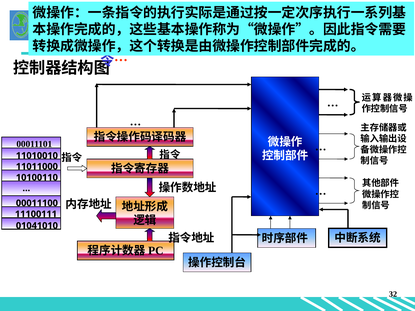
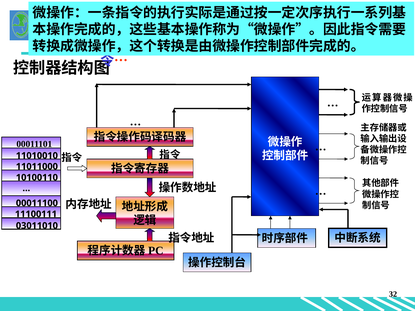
01041010: 01041010 -> 03011010 (37, 226)
